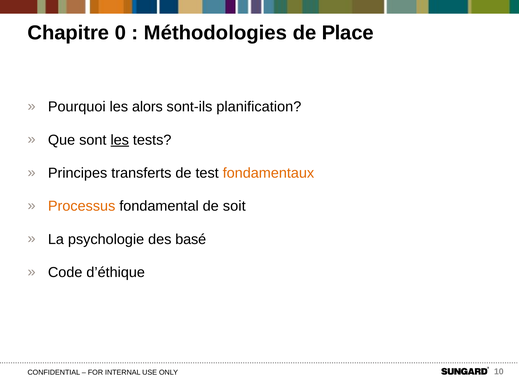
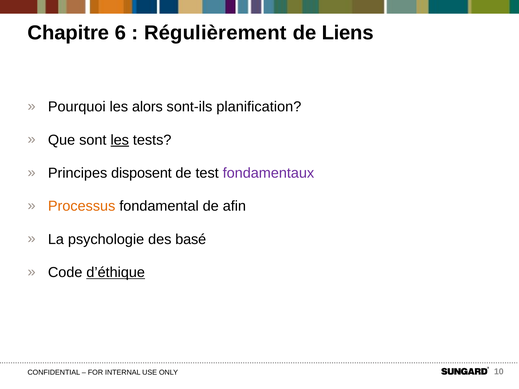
0: 0 -> 6 (120, 33)
Méthodologies: Méthodologies -> Régulièrement (215, 33)
Place: Place -> Liens (348, 33)
transferts: transferts -> disposent (141, 173)
fondamentaux colour: orange -> purple (268, 173)
soit: soit -> afin (234, 206)
d’éthique underline: none -> present (116, 273)
